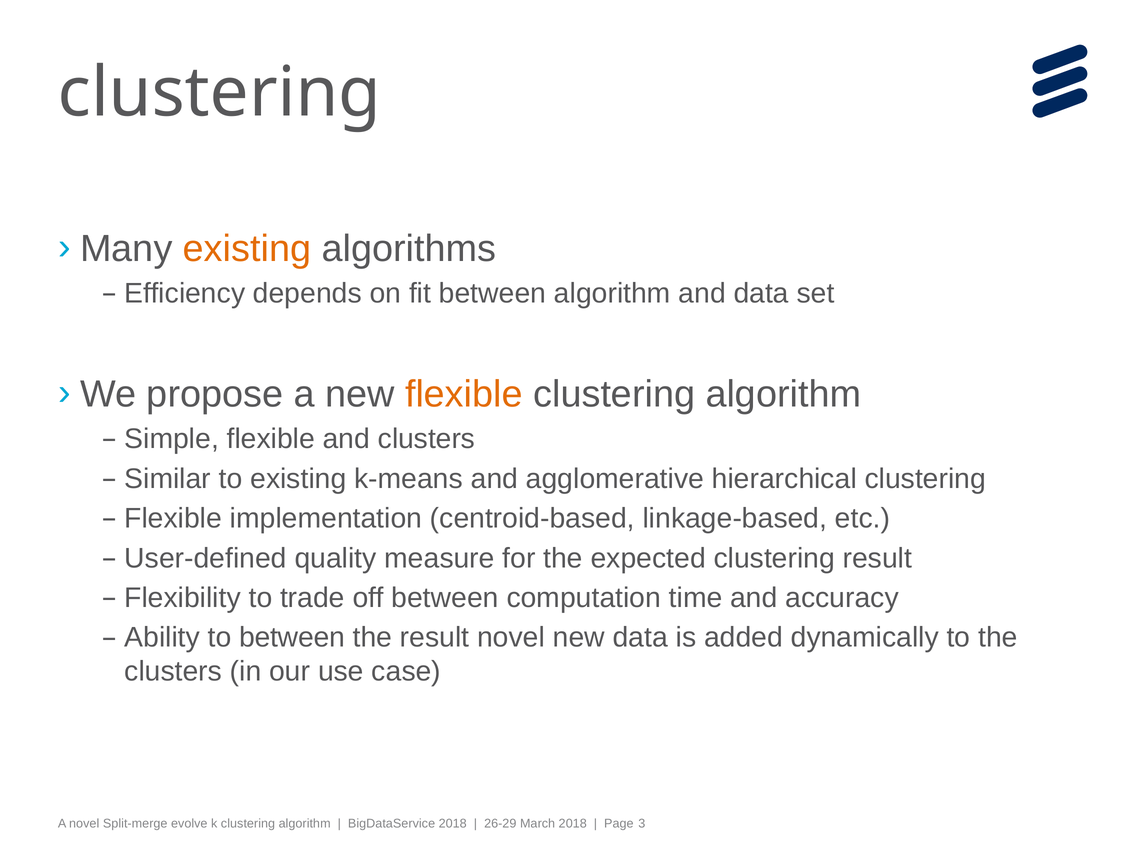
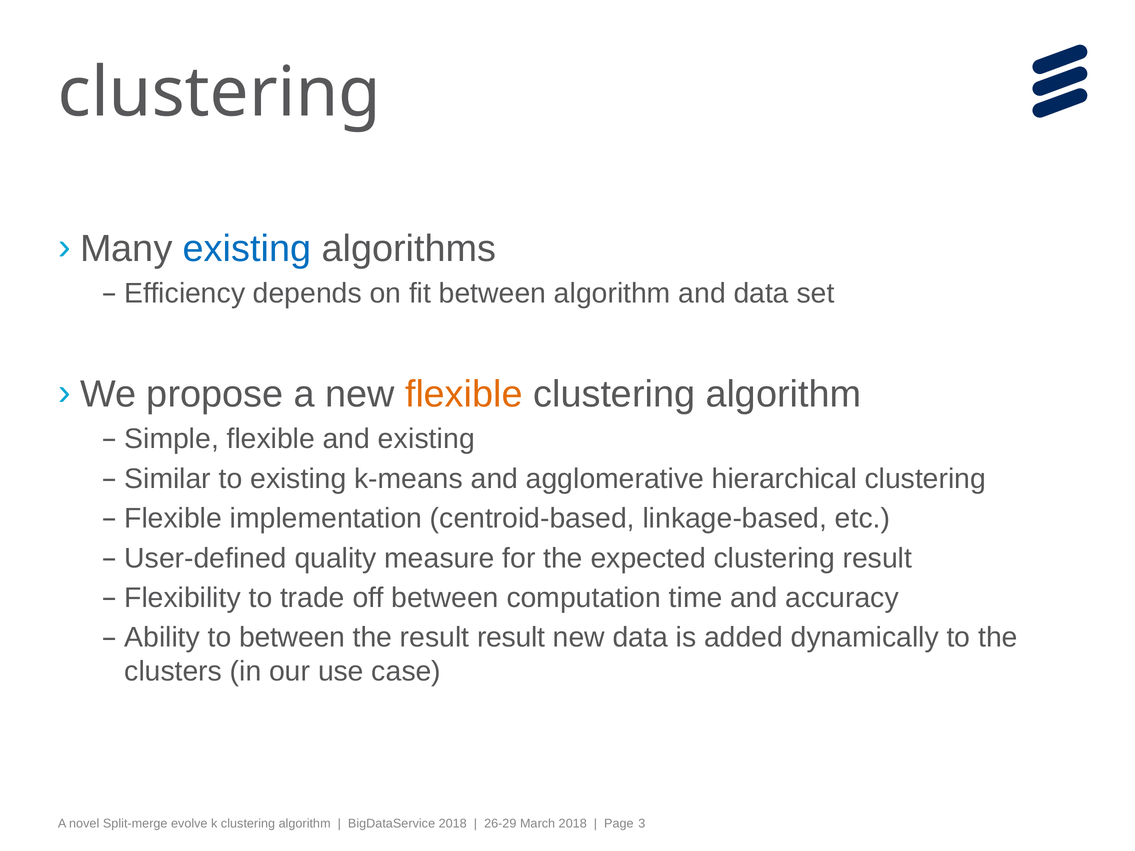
existing colour: orange -> blue (247, 249)
and clusters: clusters -> existing (426, 439)
result novel: novel -> result (511, 638)
